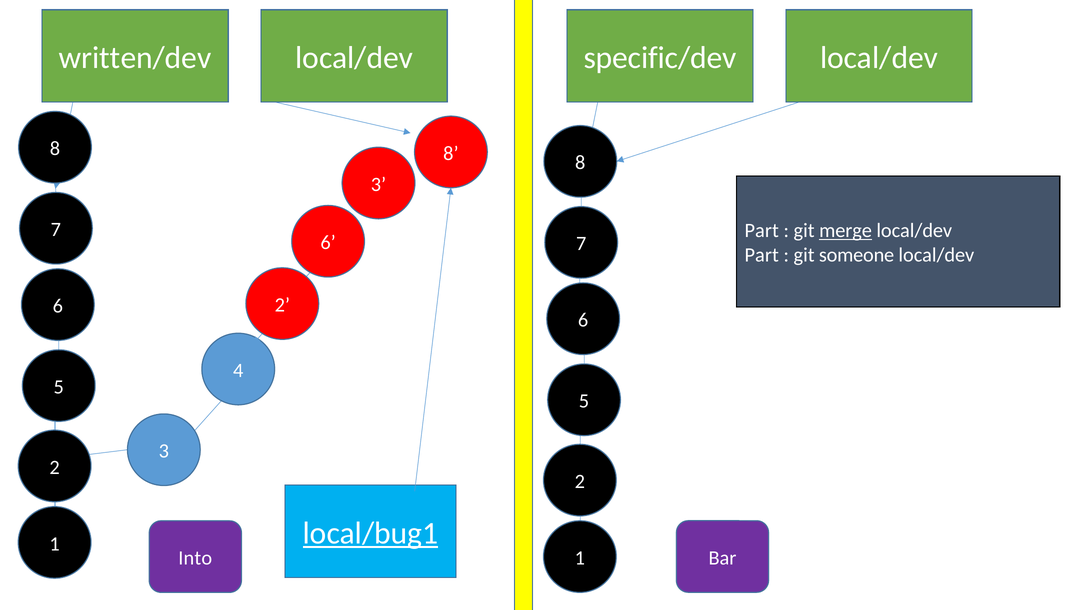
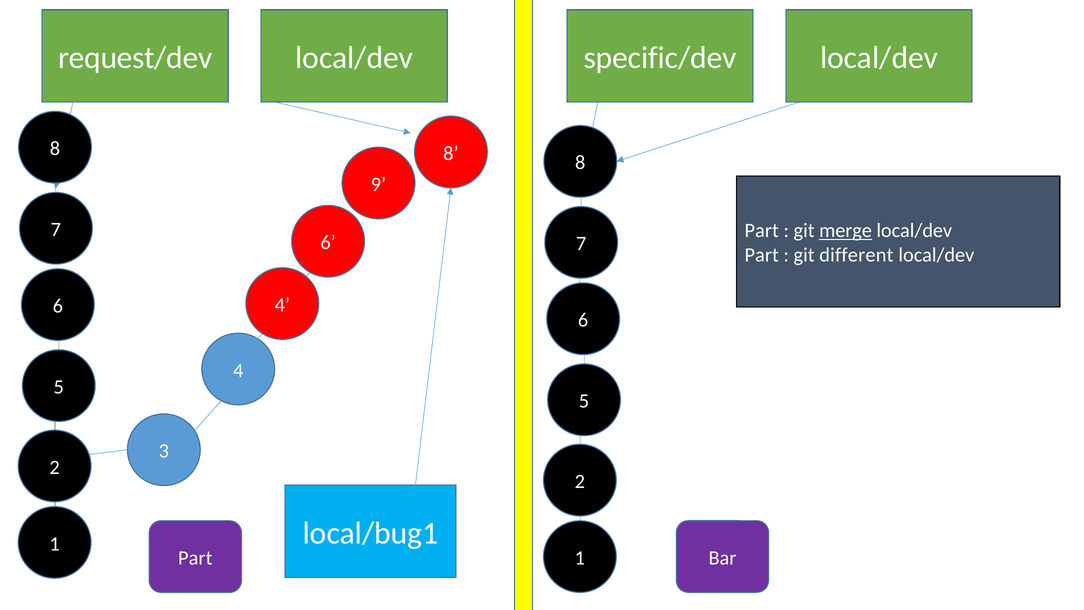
written/dev: written/dev -> request/dev (135, 58)
3: 3 -> 9 (379, 184)
someone: someone -> different (856, 255)
2: 2 -> 4 (282, 305)
local/bug1 underline: present -> none (371, 533)
Into: Into -> Part (195, 558)
